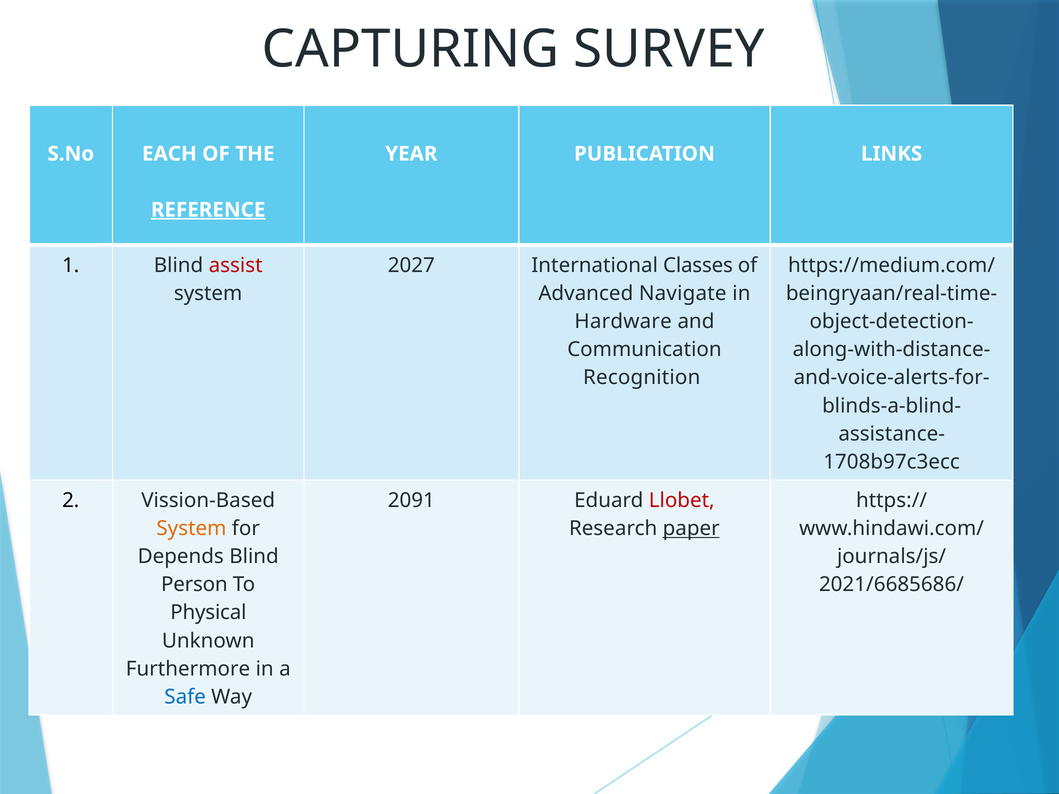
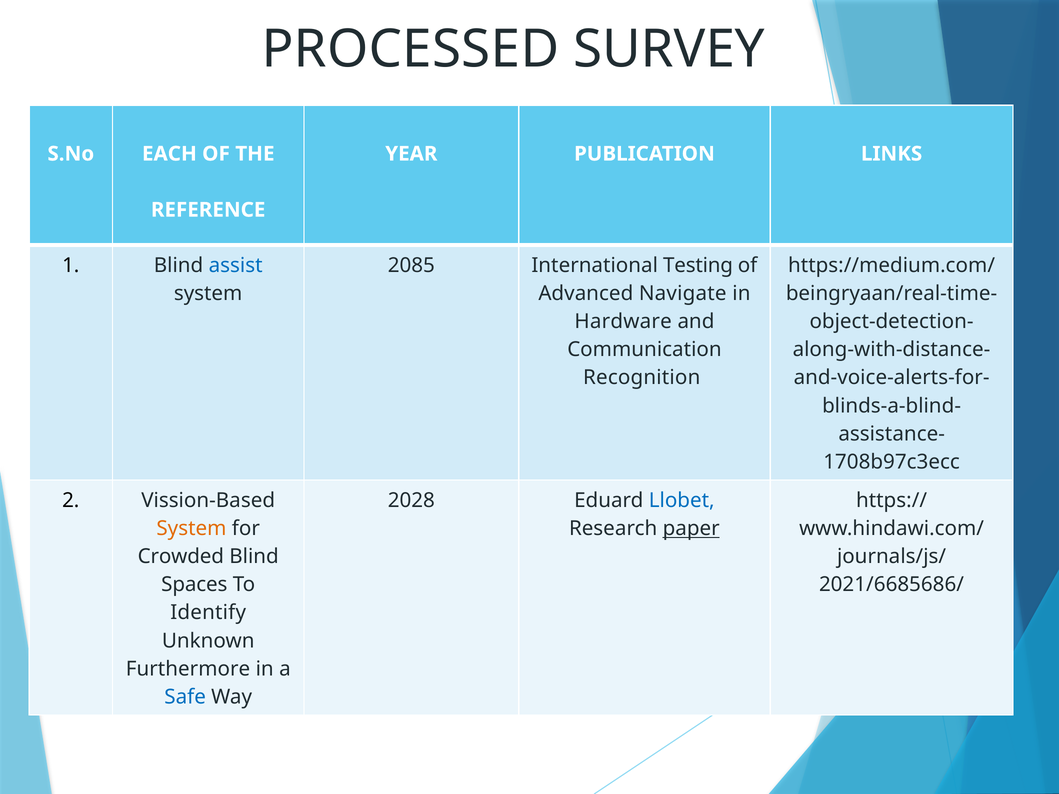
CAPTURING: CAPTURING -> PROCESSED (410, 49)
REFERENCE underline: present -> none (208, 210)
assist colour: red -> blue (236, 266)
2027: 2027 -> 2085 (411, 266)
Classes: Classes -> Testing (698, 266)
2091: 2091 -> 2028 (411, 501)
Llobet colour: red -> blue (682, 501)
Depends: Depends -> Crowded (181, 557)
Person: Person -> Spaces (194, 585)
Physical: Physical -> Identify (208, 613)
